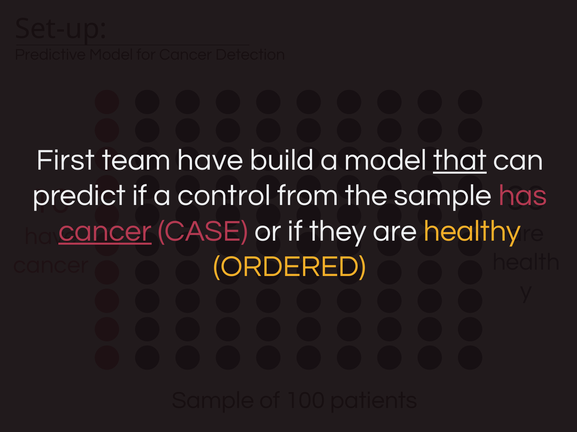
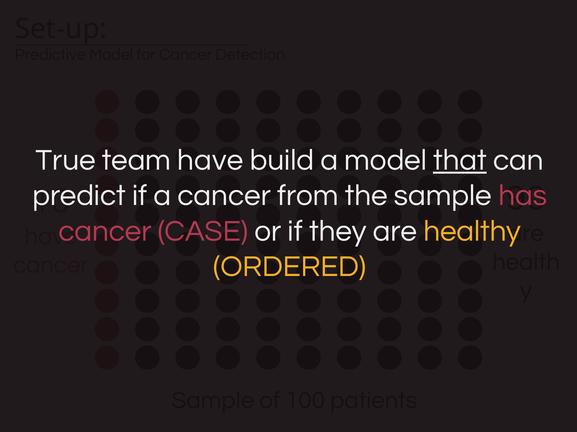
First: First -> True (66, 160)
a control: control -> cancer (224, 196)
cancer underline: present -> none (105, 231)
